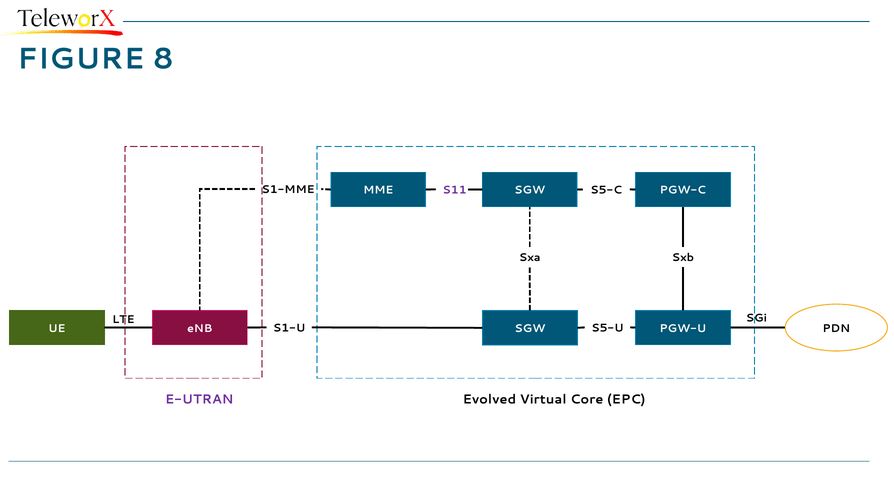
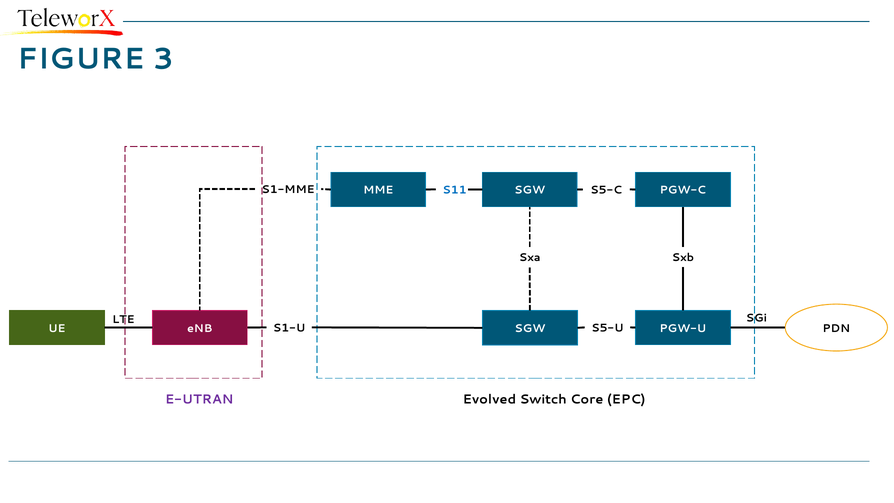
8: 8 -> 3 (164, 59)
S11 colour: purple -> blue (455, 190)
Virtual: Virtual -> Switch (543, 400)
